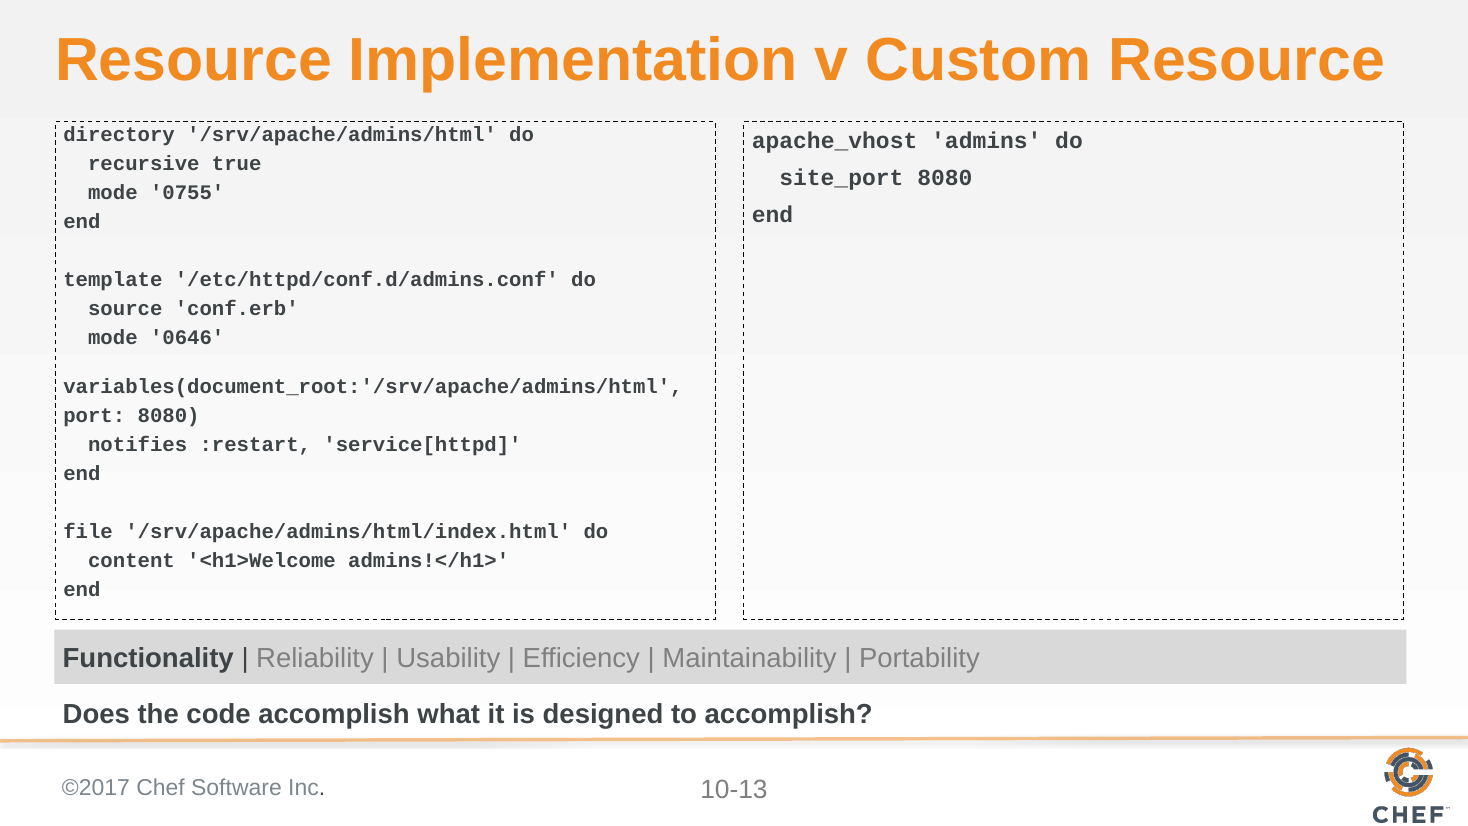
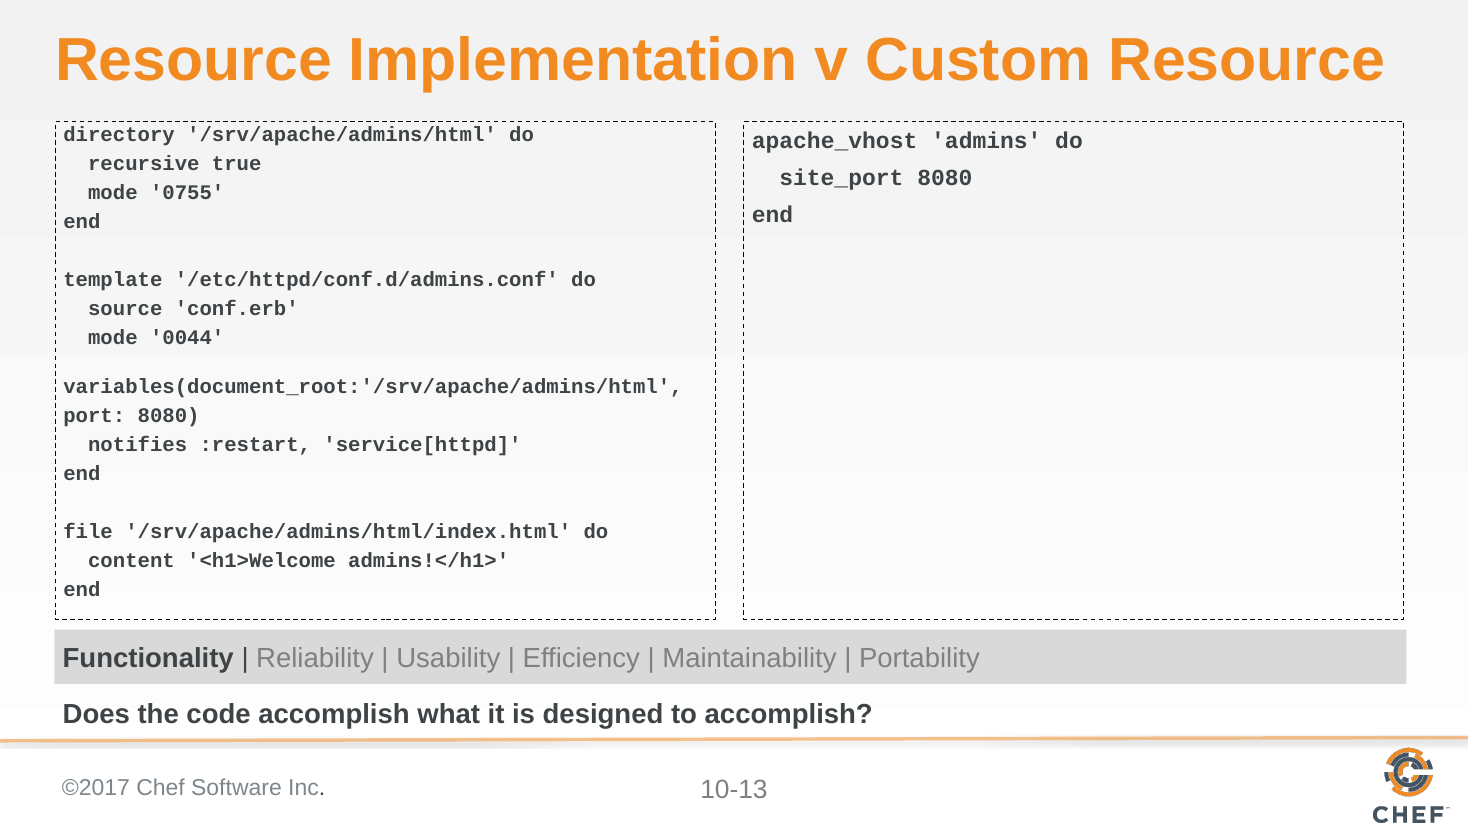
0646: 0646 -> 0044 (187, 338)
